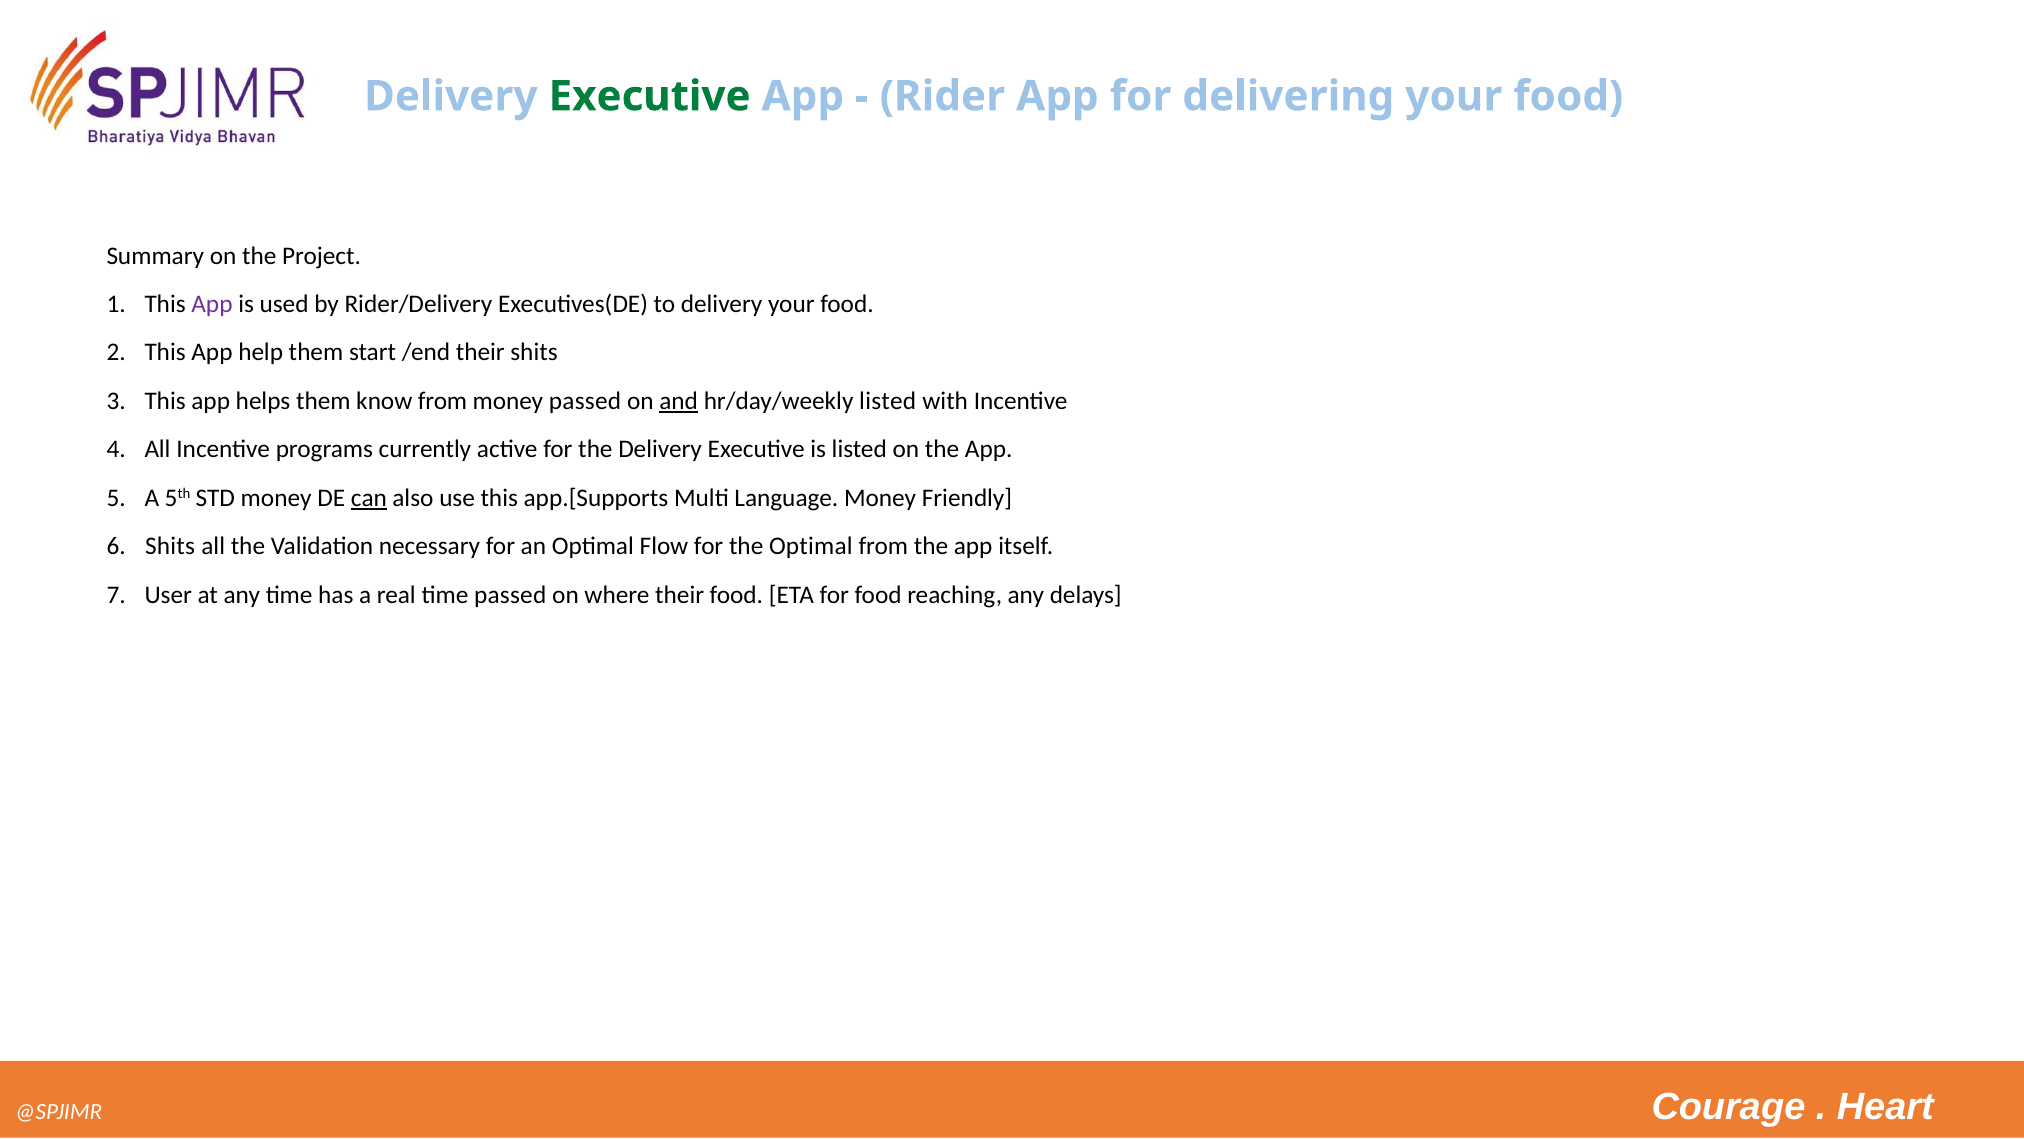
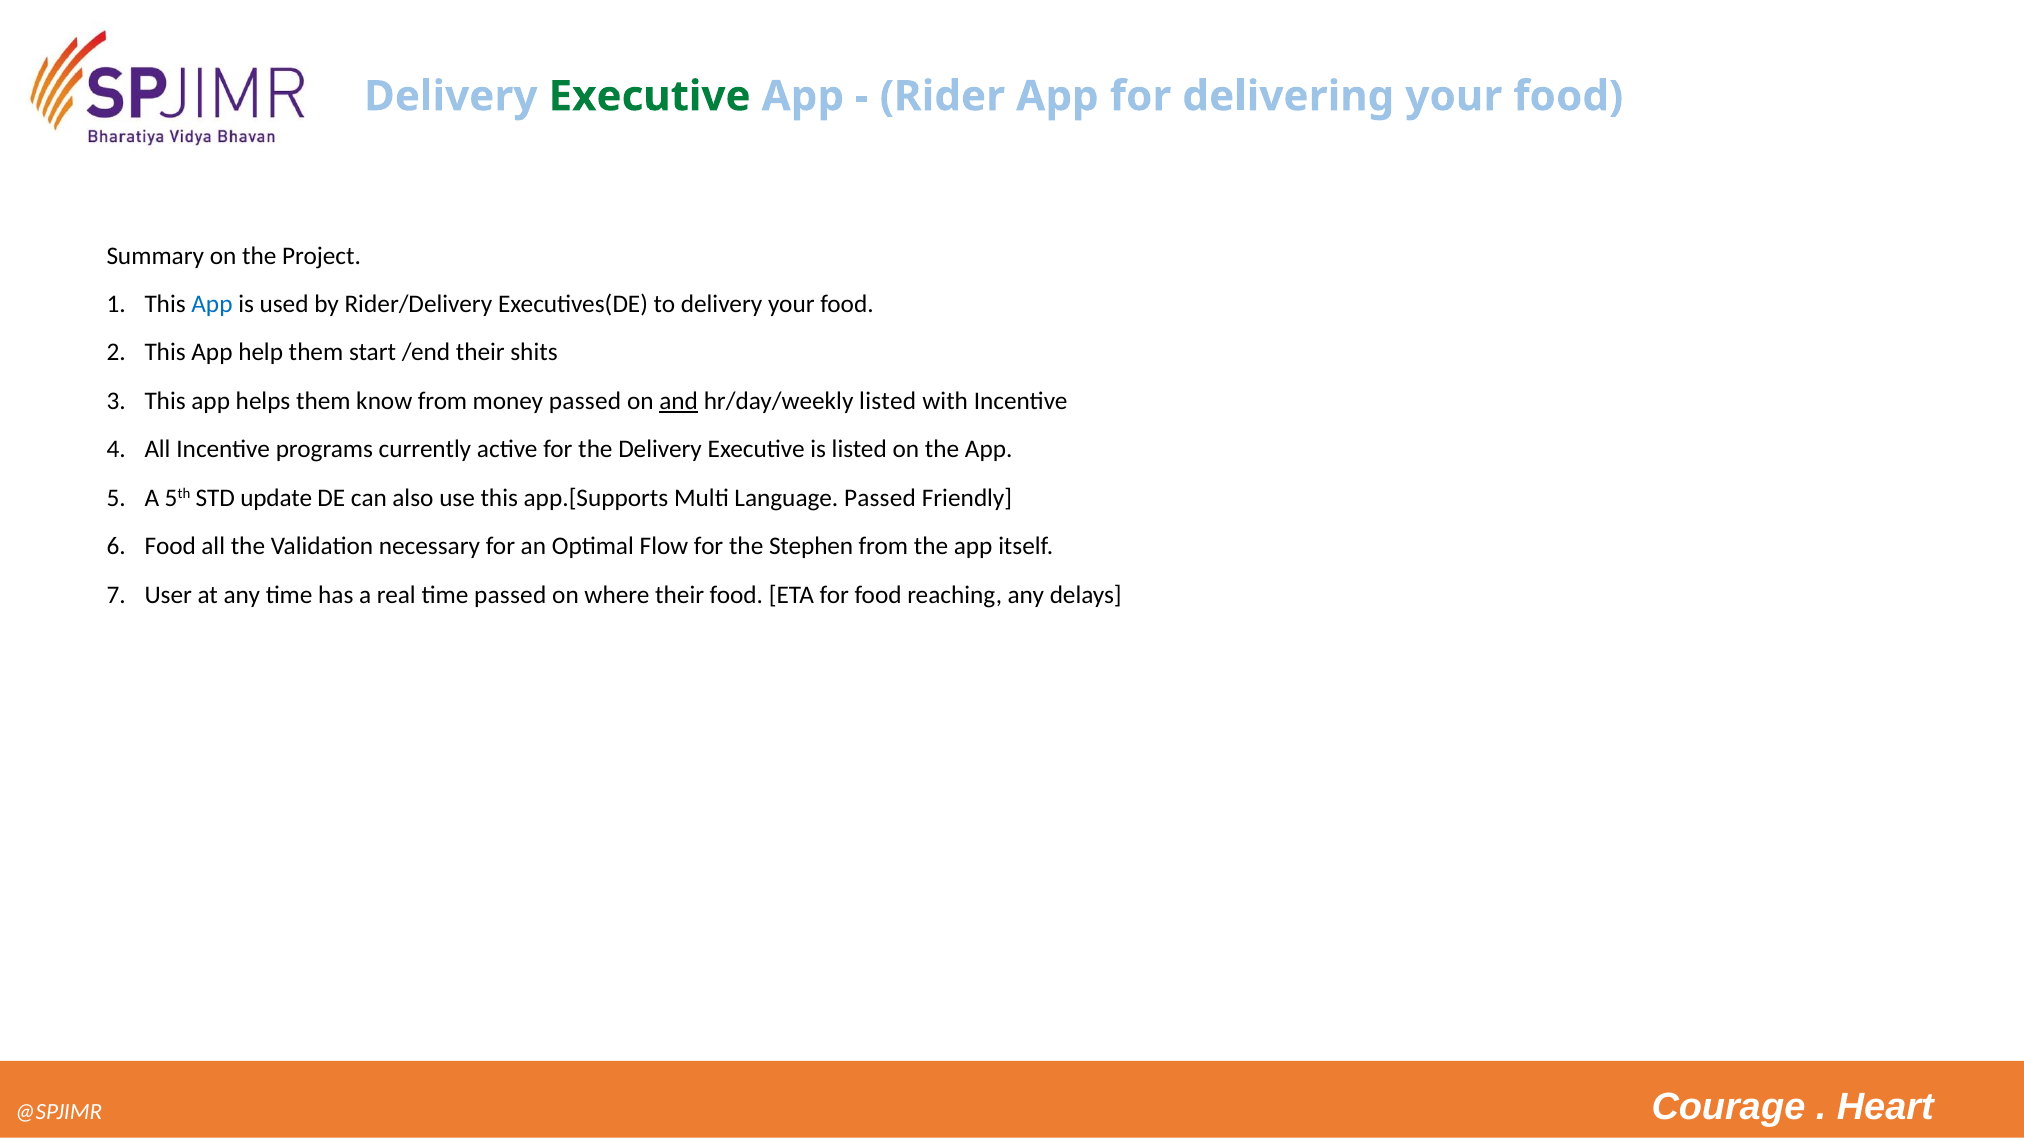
App colour: purple -> blue (212, 304)
STD money: money -> update (276, 498)
can underline: present -> none (369, 498)
Language Money: Money -> Passed (880, 498)
Shits: Shits -> Food (170, 546)
the Optimal: Optimal -> Stephen (811, 546)
